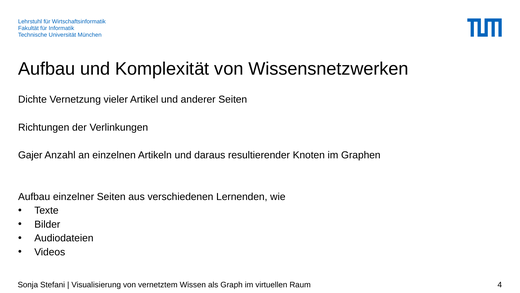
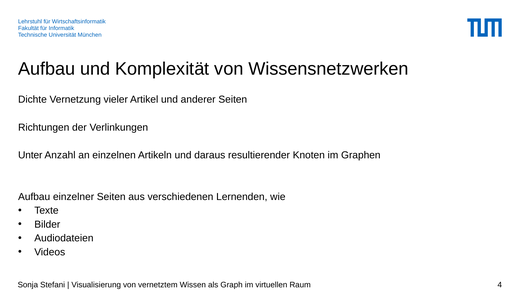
Gajer: Gajer -> Unter (30, 155)
